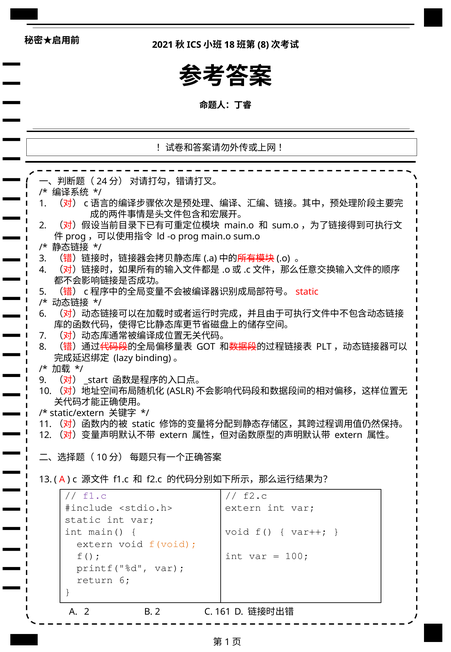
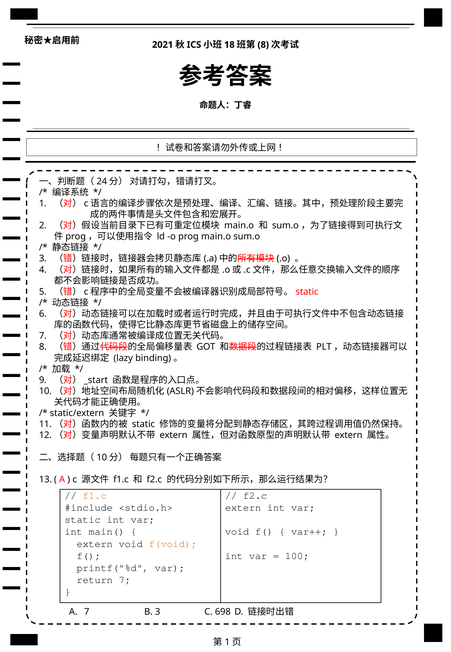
f1.c colour: purple -> orange (95, 495)
return 6: 6 -> 7 (125, 579)
A 2: 2 -> 7 (87, 611)
B 2: 2 -> 3 (158, 611)
161: 161 -> 698 (223, 611)
